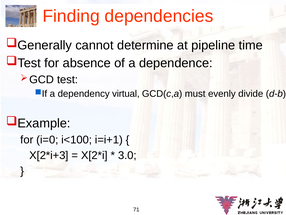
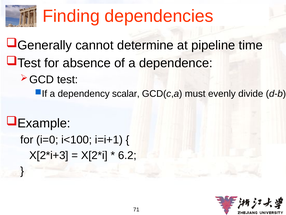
virtual: virtual -> scalar (126, 94)
3.0: 3.0 -> 6.2 (127, 155)
